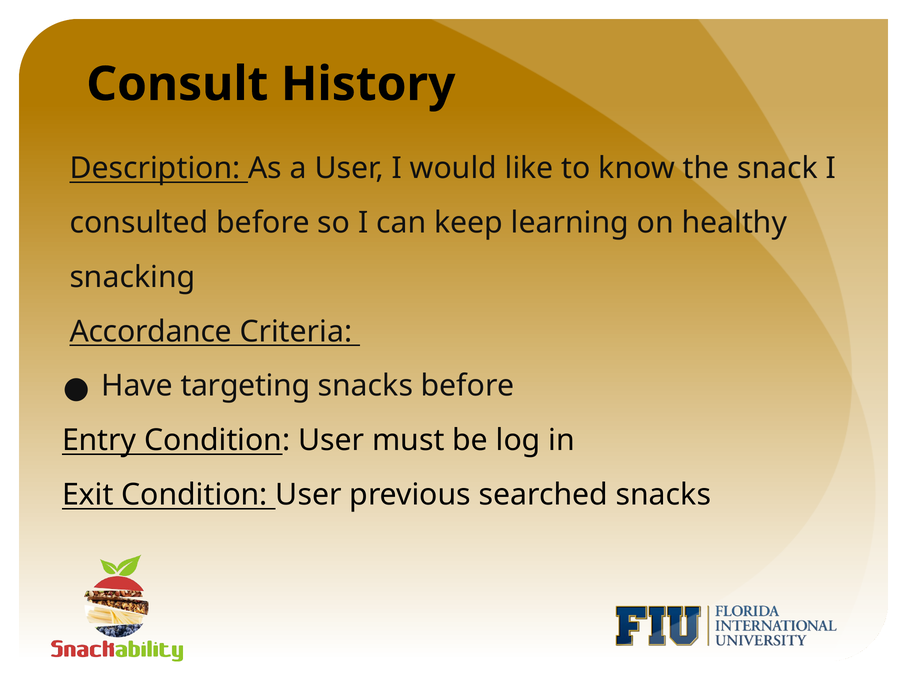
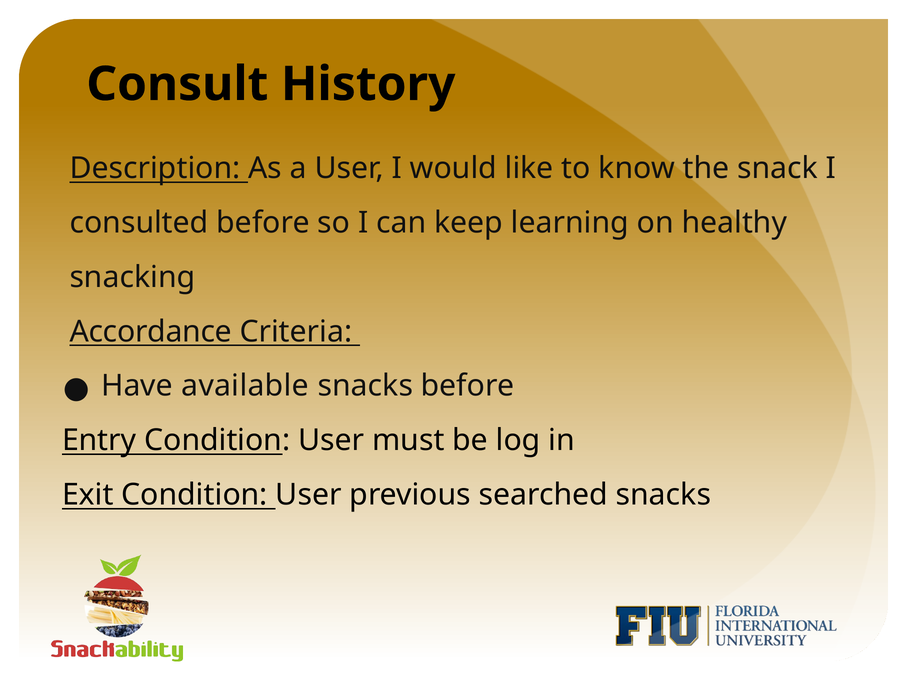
targeting: targeting -> available (245, 386)
